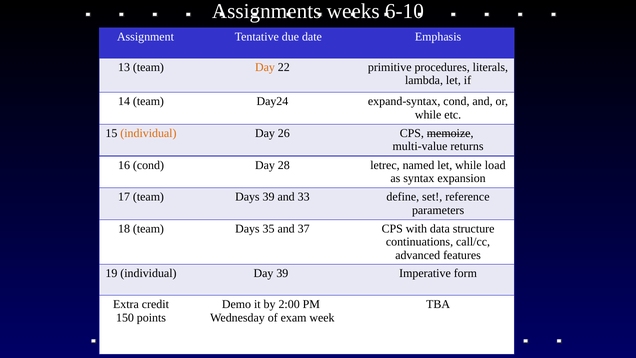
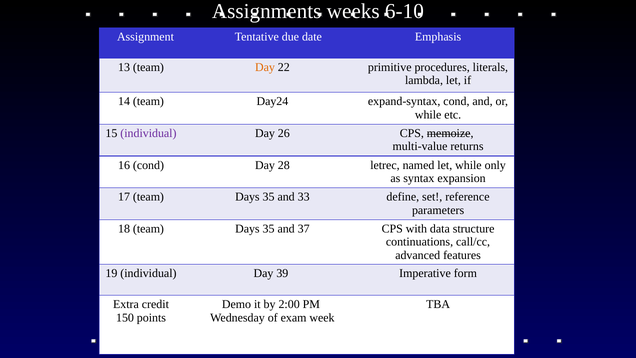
individual colour: orange -> purple (148, 133)
load: load -> only (495, 165)
17 team Days 39: 39 -> 35 (269, 197)
